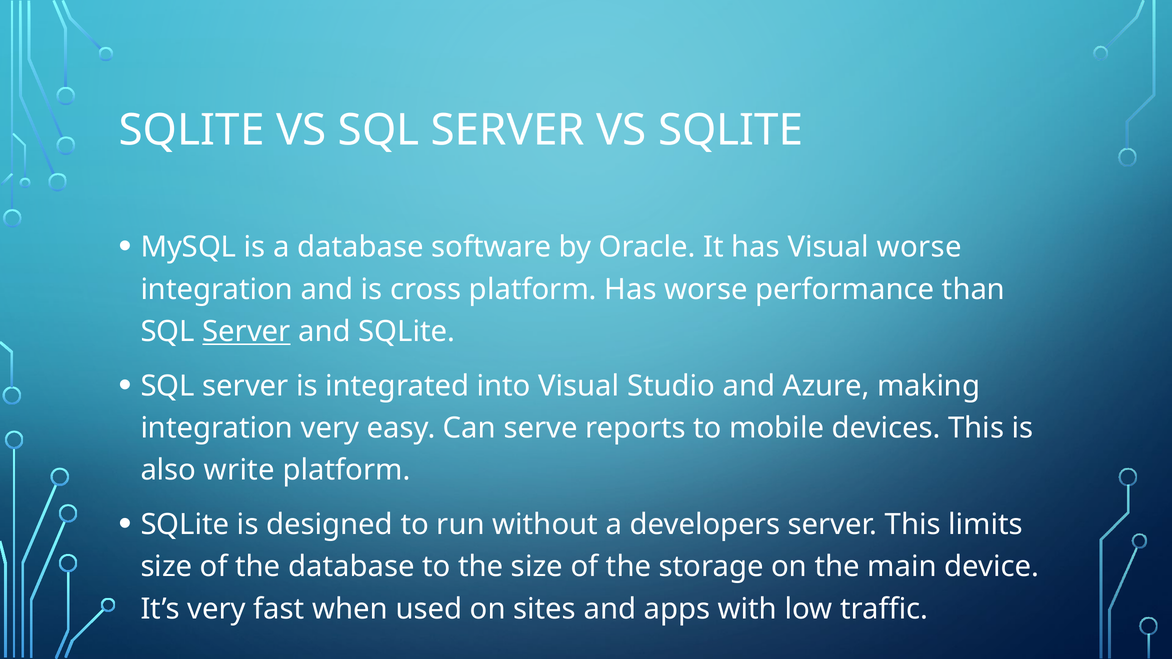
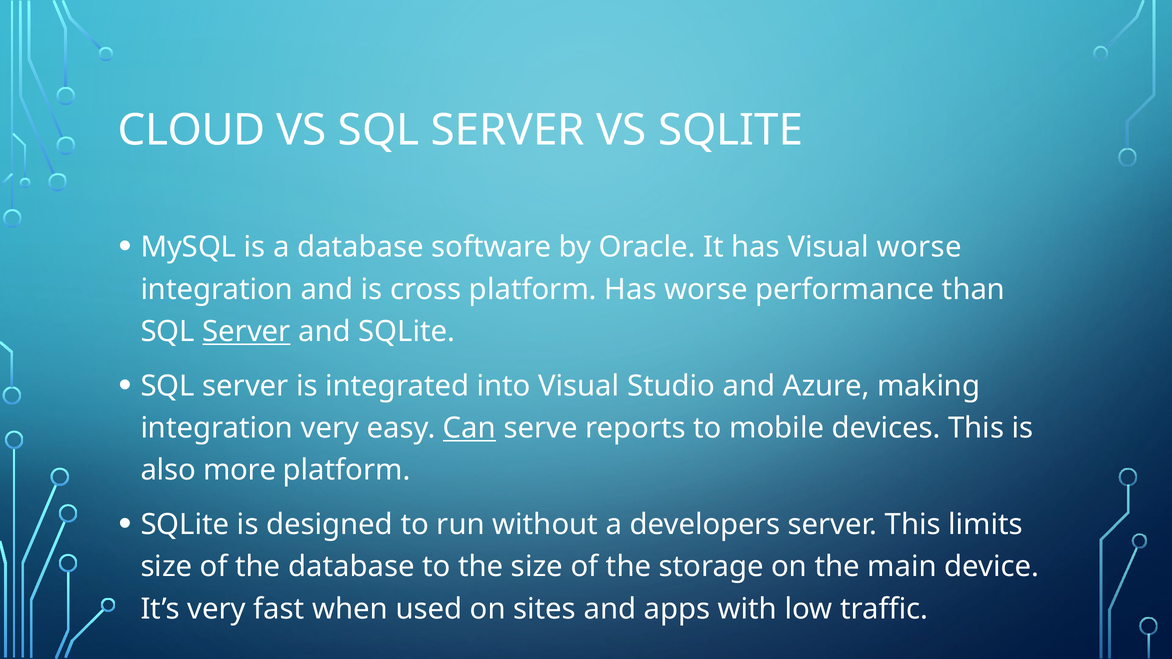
SQLITE: SQLITE -> CLOUD (192, 130)
Can underline: none -> present (469, 428)
write: write -> more (240, 470)
